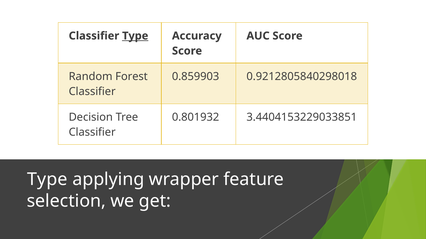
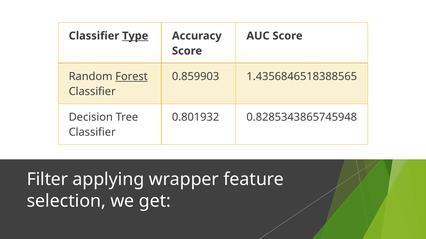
Forest underline: none -> present (132, 77)
0.9212805840298018: 0.9212805840298018 -> 1.4356846518388565 (302, 77)
3.4404153229033851: 3.4404153229033851 -> 0.8285343865745948 (302, 117)
Type: Type -> Filter (47, 180)
